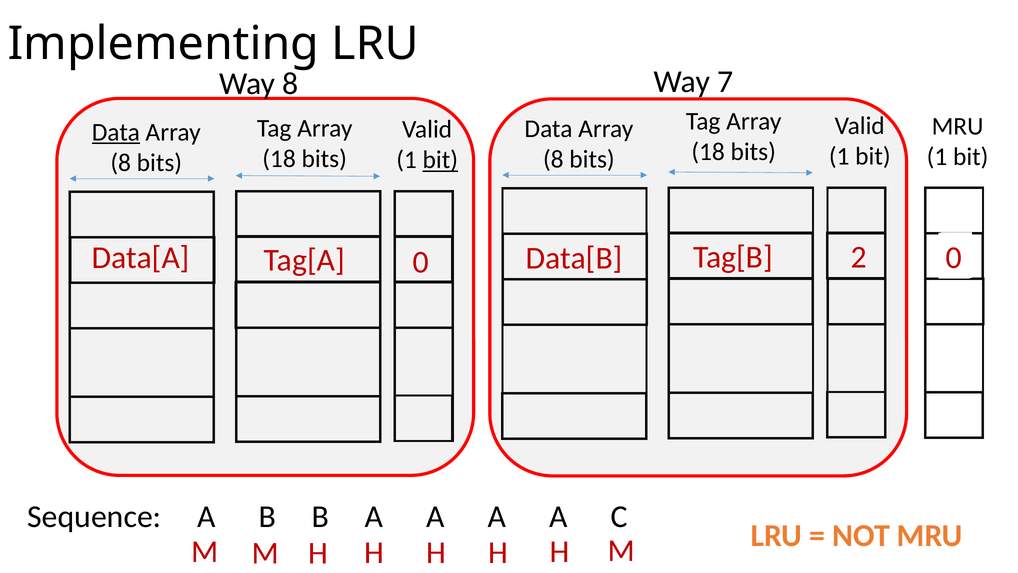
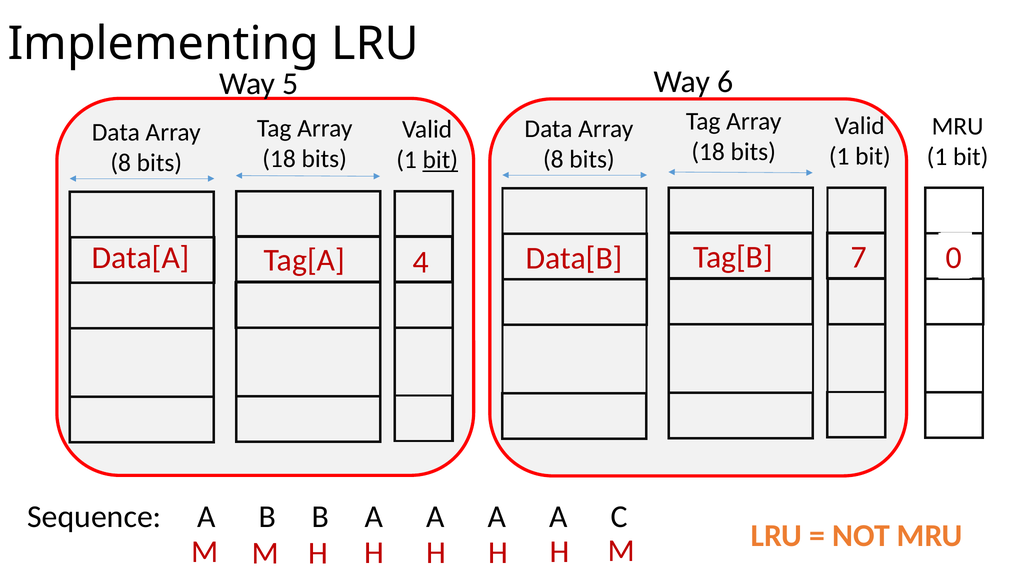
Way 8: 8 -> 5 (290, 83)
7: 7 -> 6 (725, 82)
Data underline: present -> none (116, 132)
Tag[A 0: 0 -> 4 (421, 262)
2: 2 -> 7 (859, 257)
